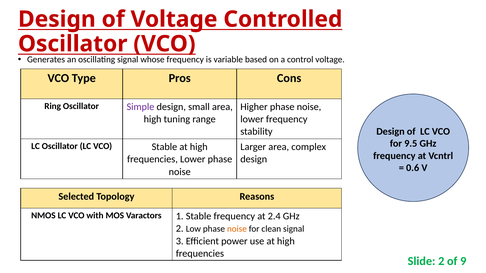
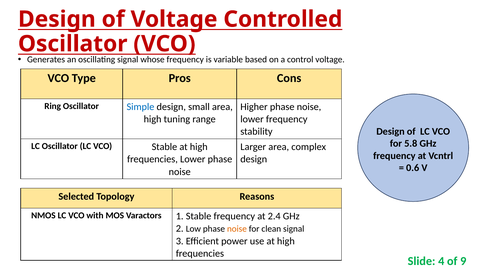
Simple colour: purple -> blue (140, 107)
9.5: 9.5 -> 5.8 (411, 144)
Slide 2: 2 -> 4 (441, 261)
